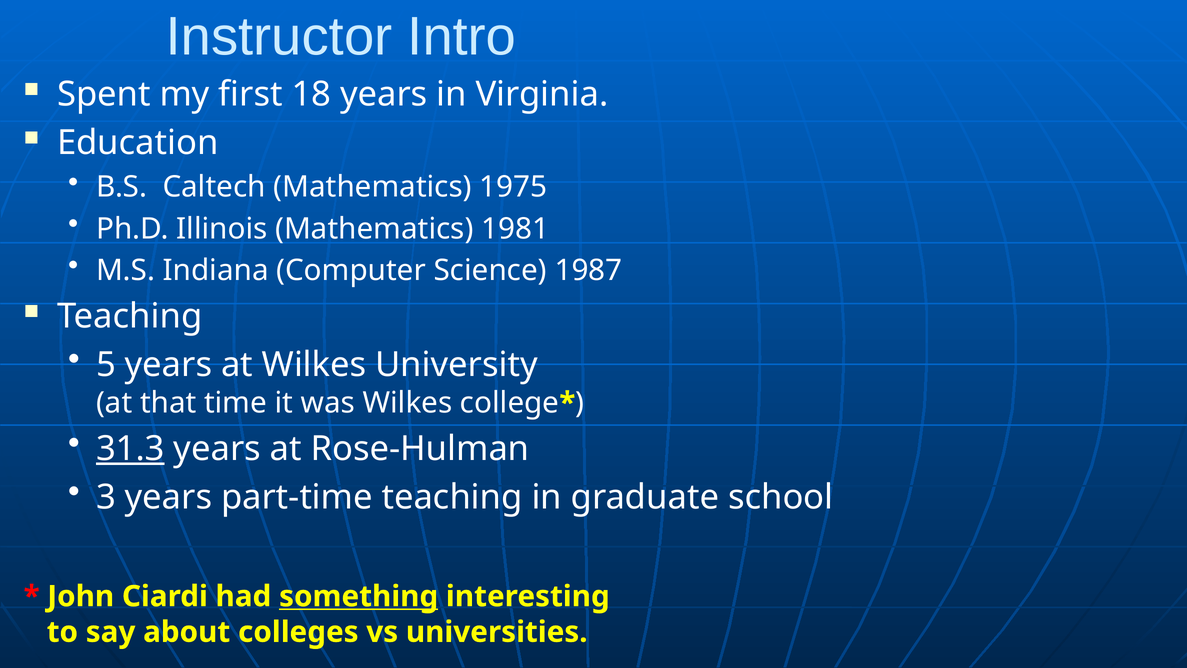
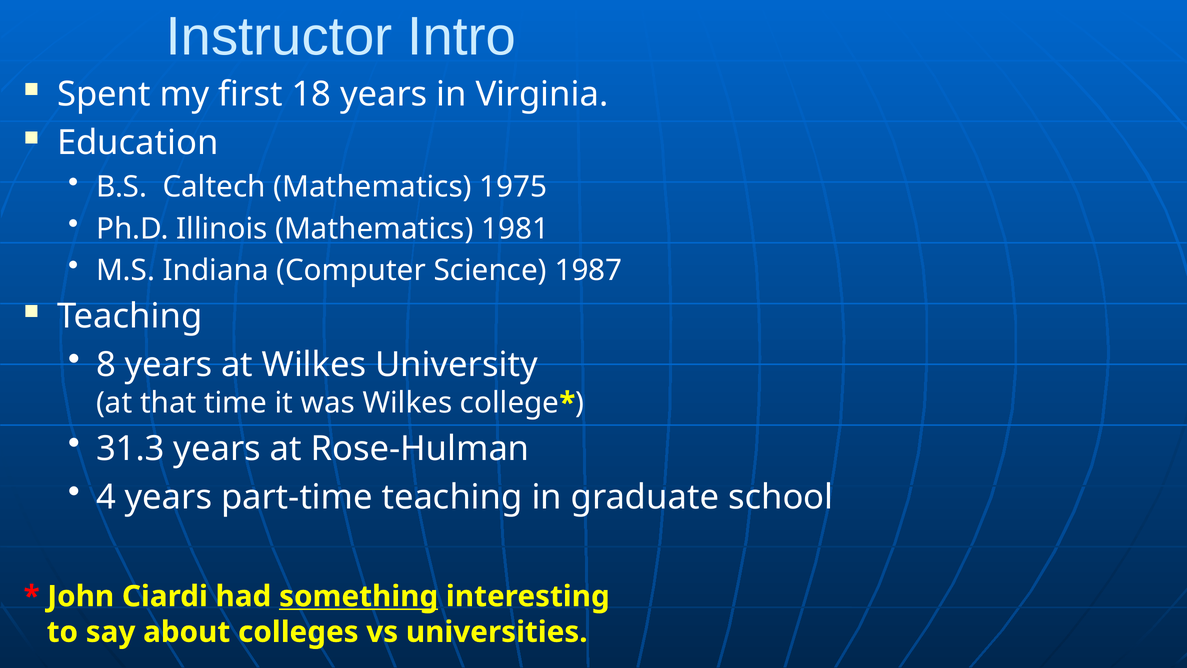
5: 5 -> 8 (106, 365)
31.3 underline: present -> none (130, 449)
3: 3 -> 4 (106, 497)
